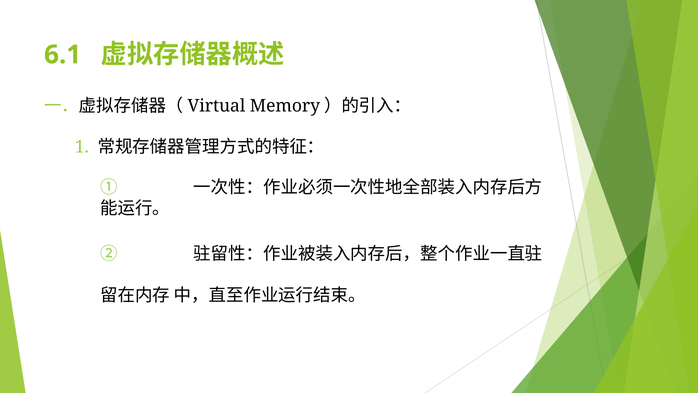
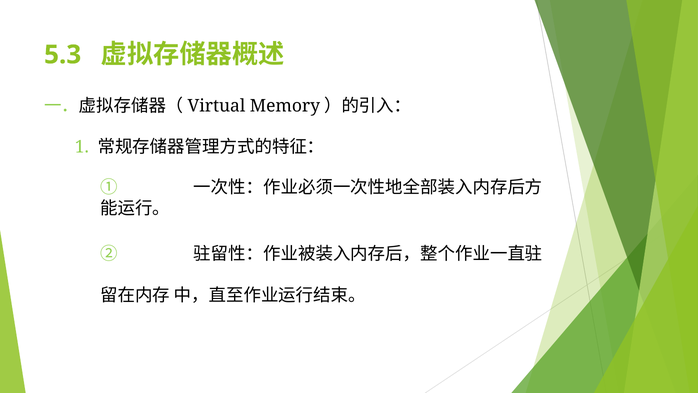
6.1: 6.1 -> 5.3 (63, 55)
